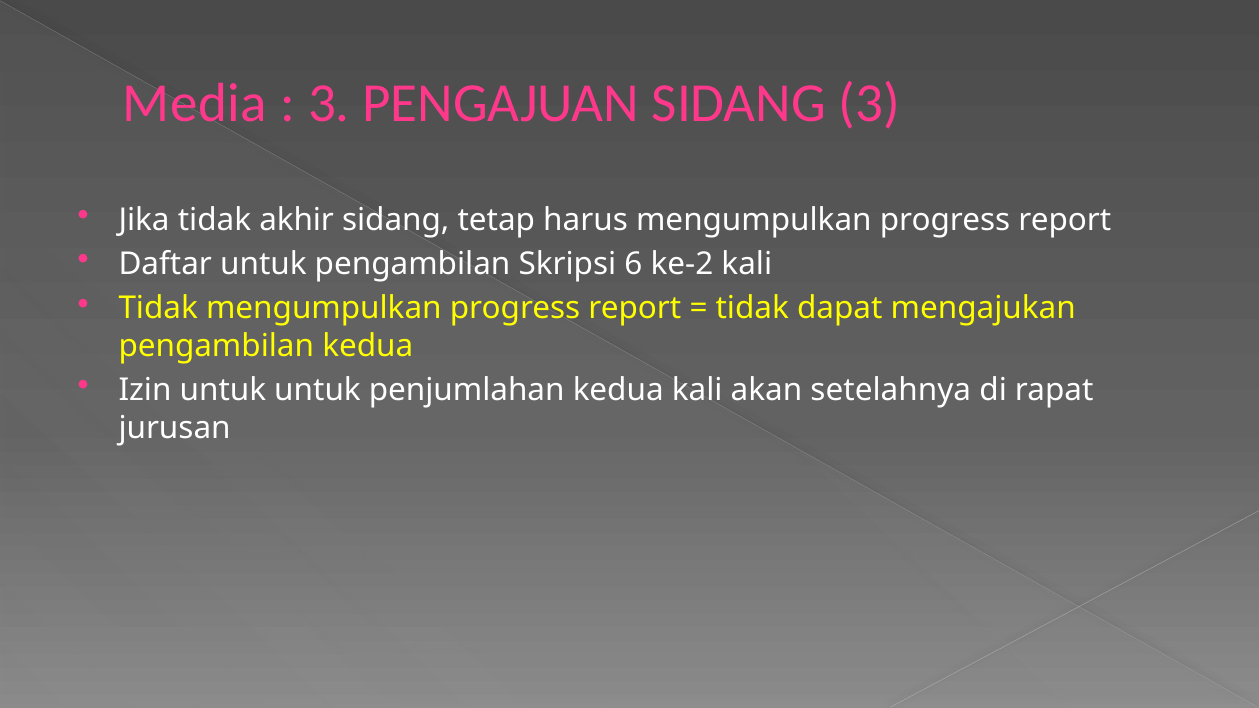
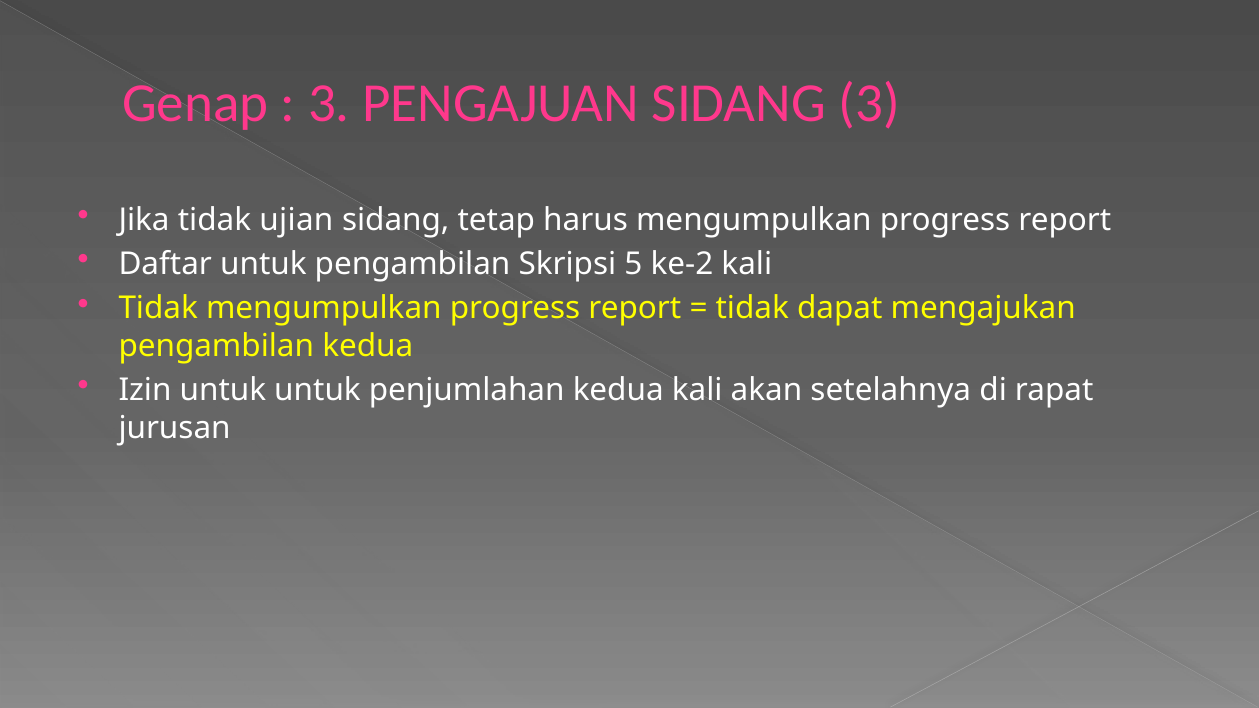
Media: Media -> Genap (195, 104)
akhir: akhir -> ujian (296, 220)
6: 6 -> 5 (633, 264)
